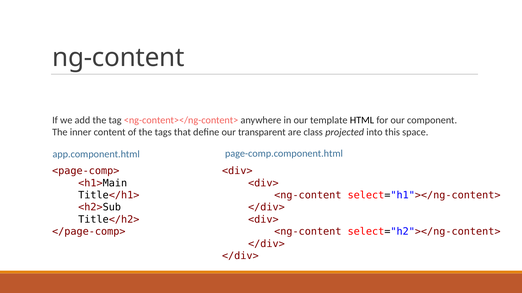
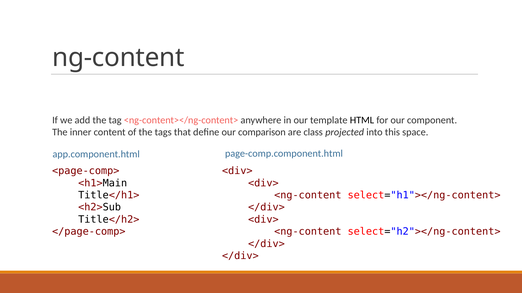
transparent: transparent -> comparison (262, 132)
